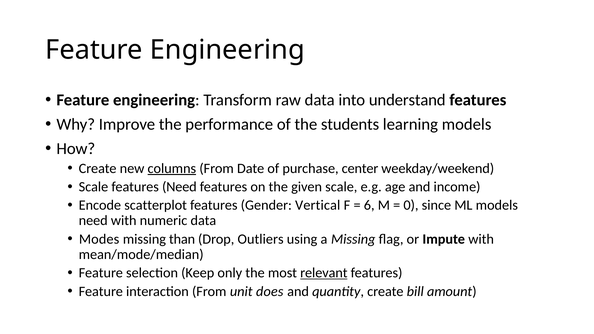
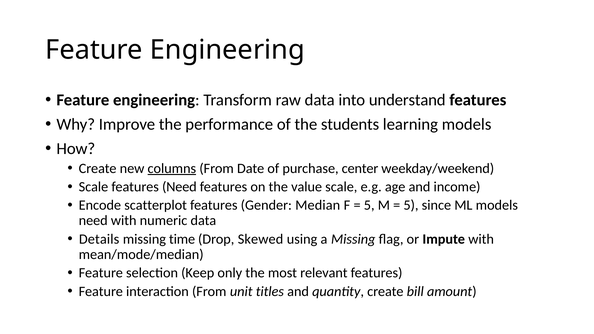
given: given -> value (307, 187)
Vertical: Vertical -> Median (318, 205)
6: 6 -> 5 (369, 205)
0: 0 -> 5 (411, 205)
Modes: Modes -> Details (99, 239)
than: than -> time (182, 239)
Outliers: Outliers -> Skewed (261, 239)
relevant underline: present -> none (324, 273)
does: does -> titles (270, 291)
